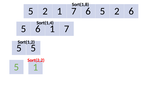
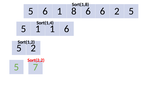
2: 2 -> 6 (45, 11)
7: 7 -> 8 (74, 11)
5: 5 -> 6 (103, 11)
6: 6 -> 5 (131, 11)
5 6: 6 -> 1 (38, 29)
7: 7 -> 6 (67, 29)
5: 5 -> 2 (33, 48)
5 1: 1 -> 7 (35, 67)
